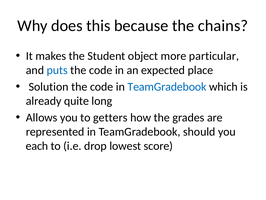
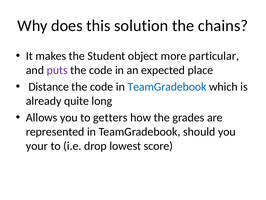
because: because -> solution (141, 26)
puts colour: blue -> purple (57, 70)
Solution: Solution -> Distance (49, 87)
each: each -> your (37, 146)
